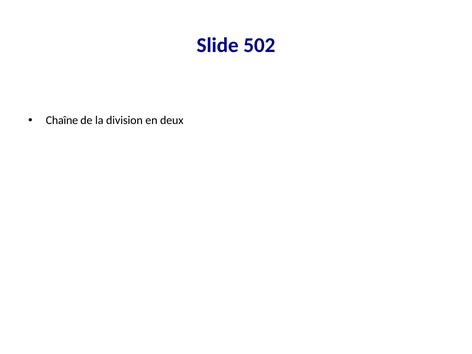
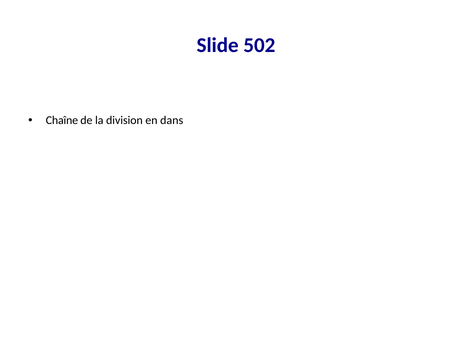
deux: deux -> dans (172, 120)
